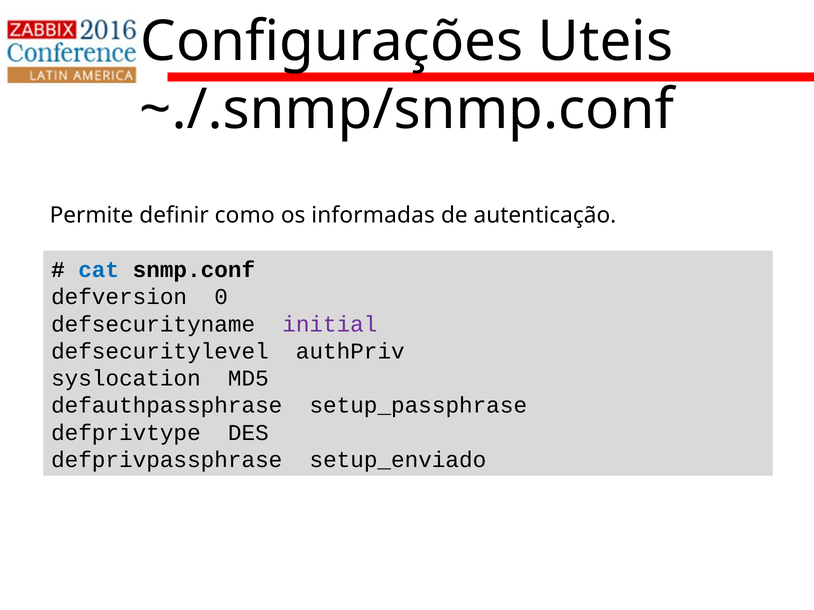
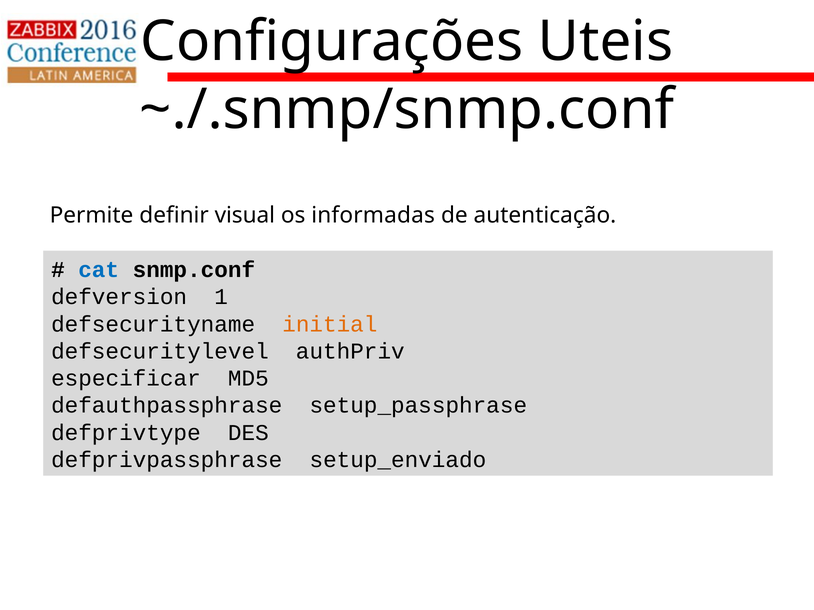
como: como -> visual (245, 215)
0: 0 -> 1 (221, 297)
initial colour: purple -> orange (330, 324)
syslocation: syslocation -> especificar (126, 379)
